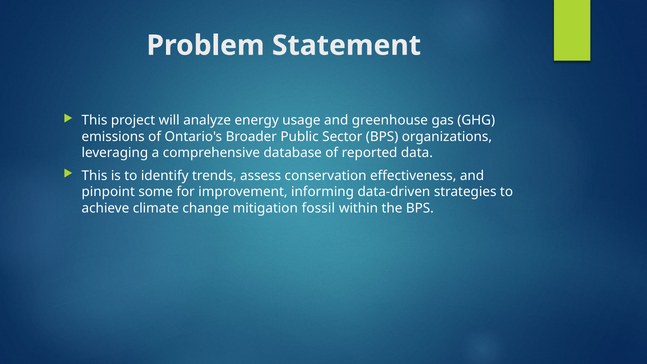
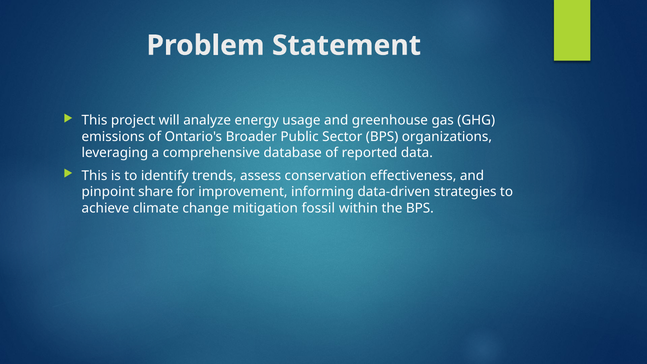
some: some -> share (156, 192)
